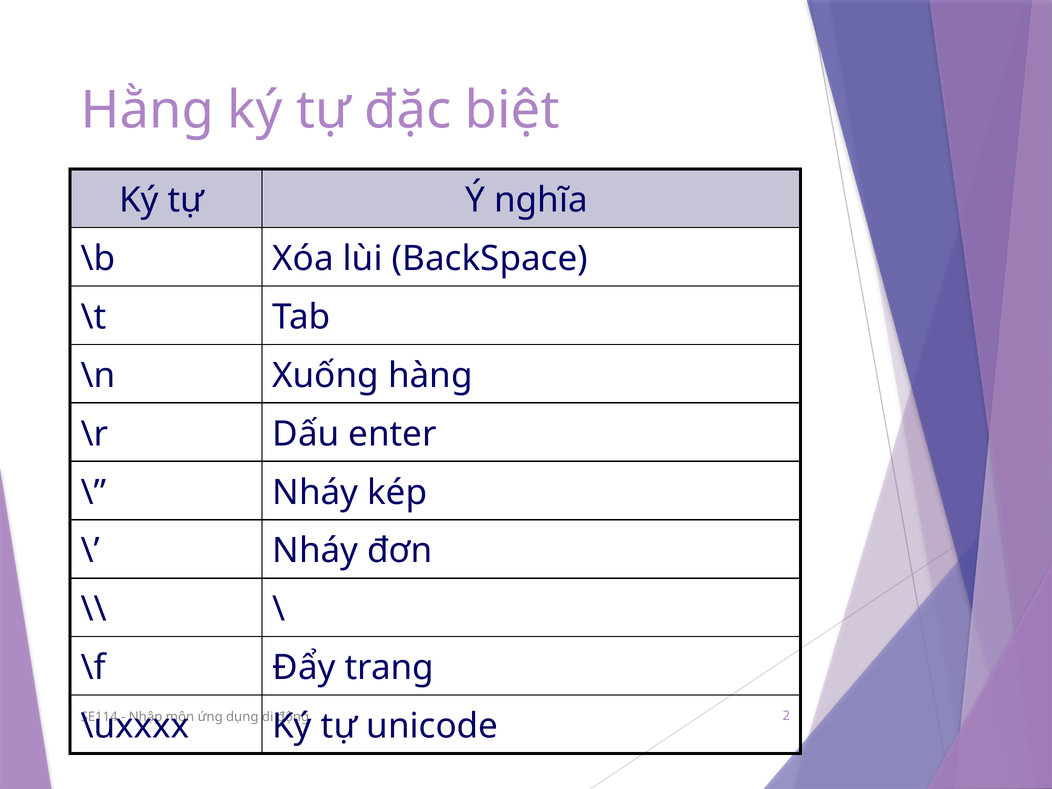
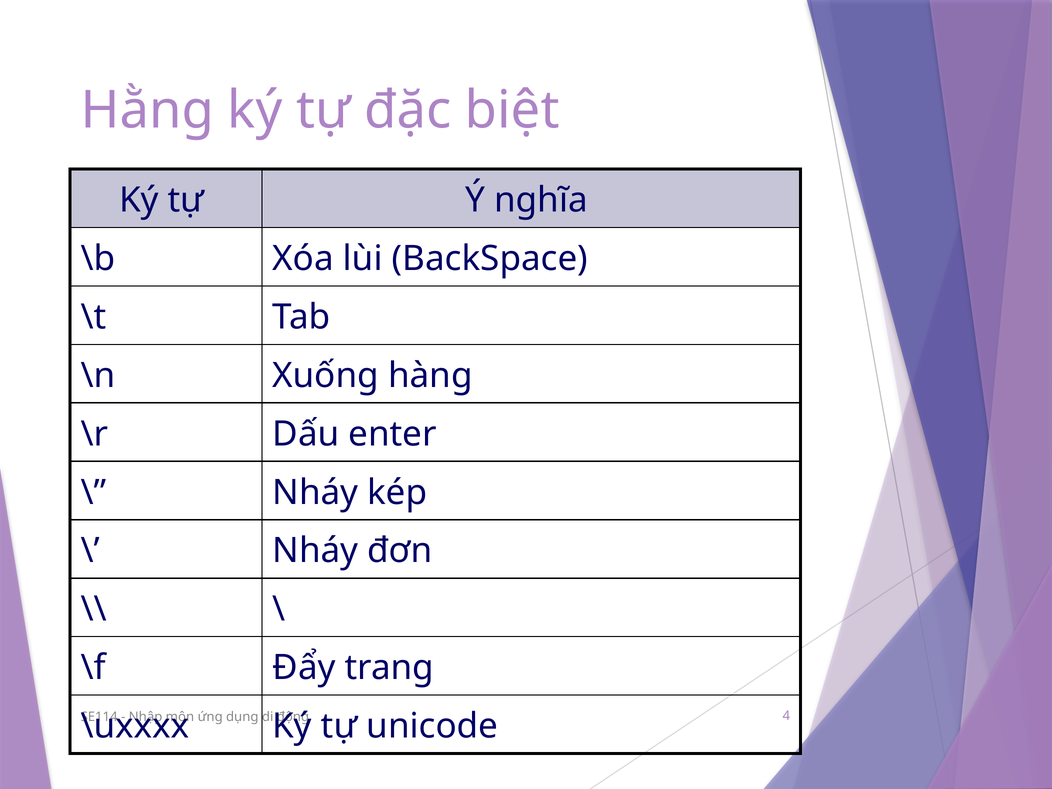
2: 2 -> 4 (786, 716)
